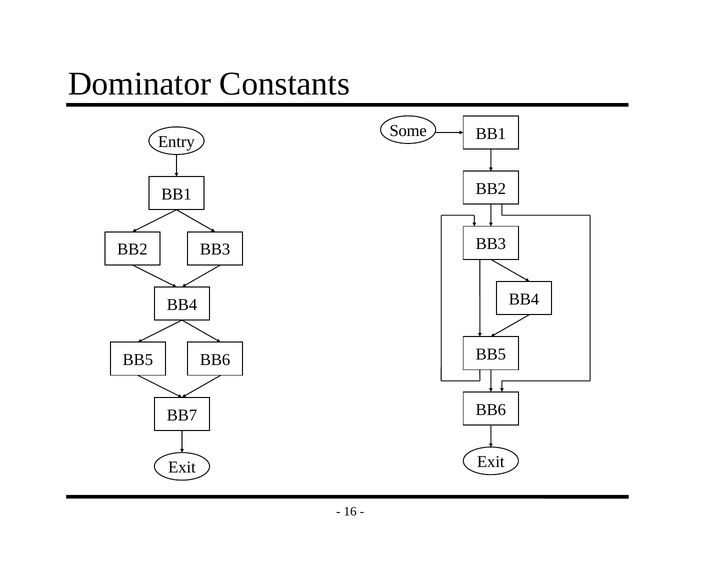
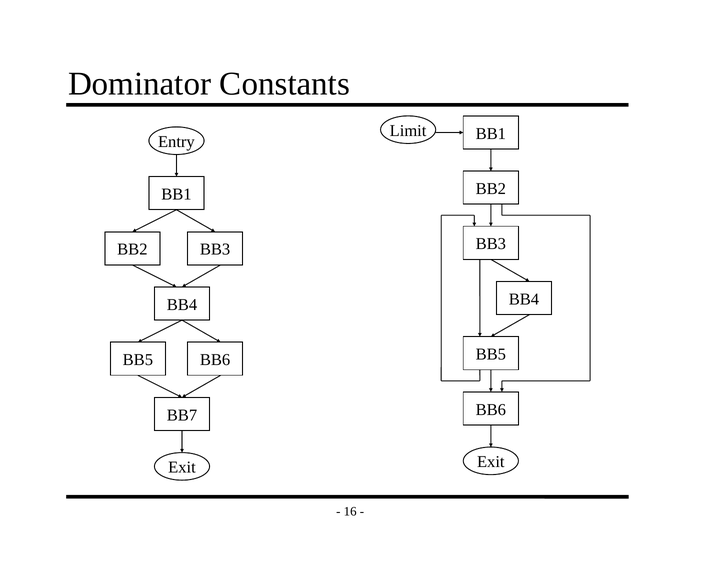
Some: Some -> Limit (408, 131)
